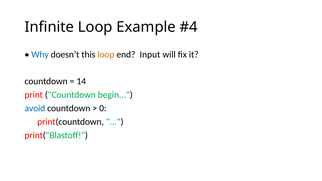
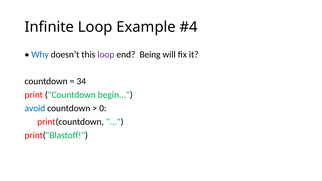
loop colour: orange -> purple (106, 54)
Input: Input -> Being (150, 54)
14: 14 -> 34 (81, 81)
